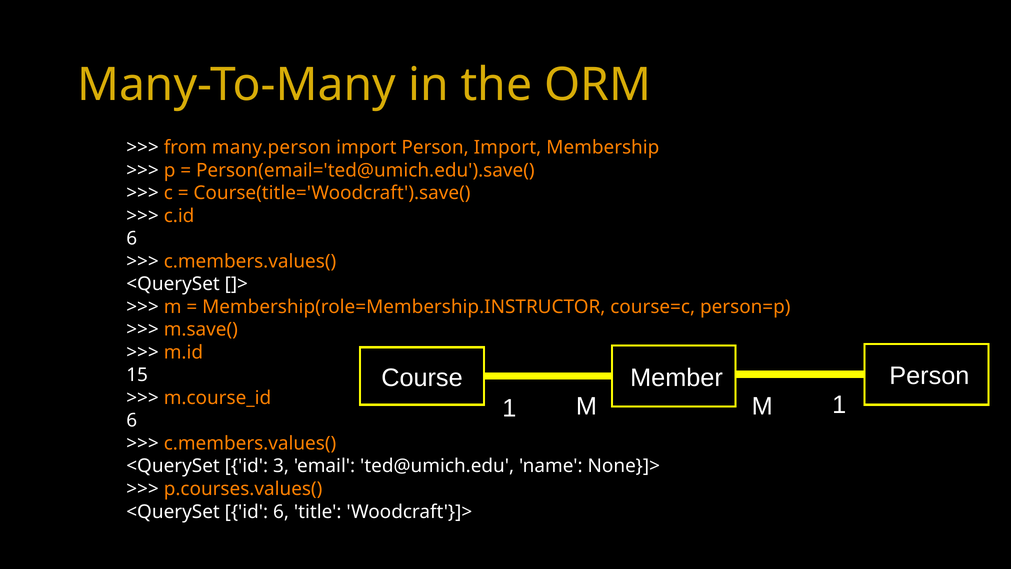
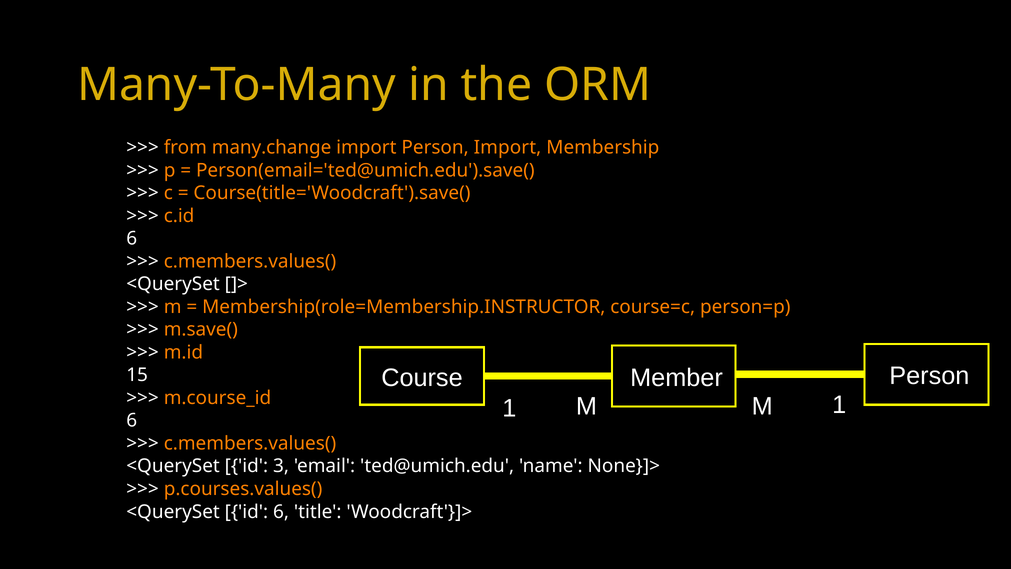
many.person: many.person -> many.change (272, 148)
